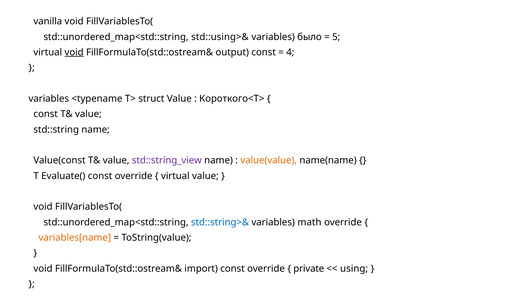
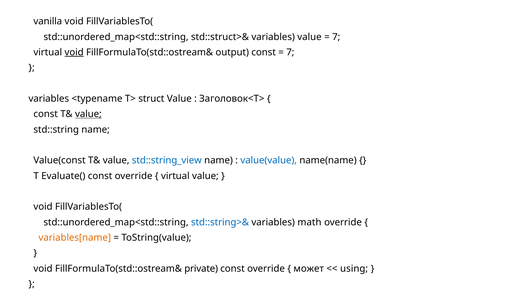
std::using>&: std::using>& -> std::struct>& (220, 37)
variables было: было -> value (309, 37)
5: 5 -> 7 (336, 37)
4: 4 -> 7 (290, 52)
Короткого<T>: Короткого<T> -> Заголовок<T> (232, 99)
value underline: none -> present (88, 114)
std::string_view colour: purple -> blue (167, 161)
value(value colour: orange -> blue (269, 161)
import: import -> private (201, 269)
private: private -> может (309, 269)
